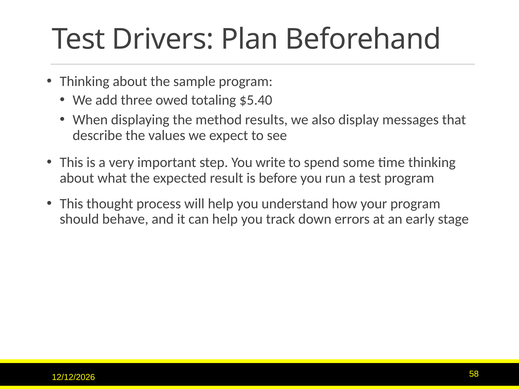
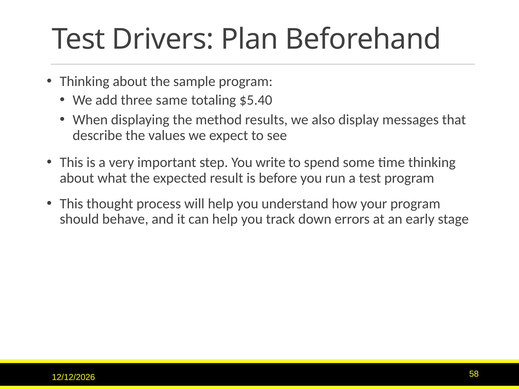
owed: owed -> same (172, 100)
